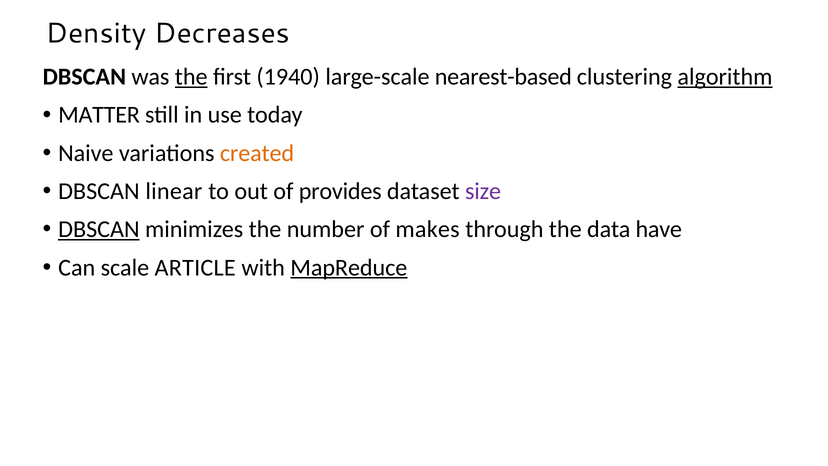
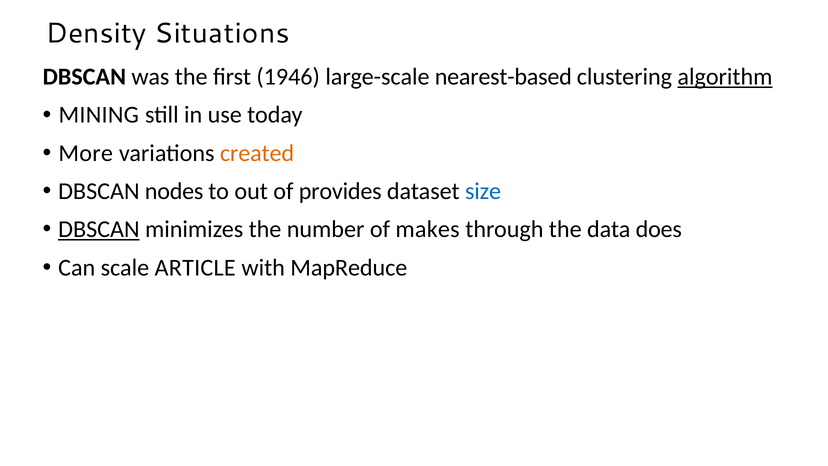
Decreases: Decreases -> Situations (222, 33)
the underline: present -> none (191, 77)
1940: 1940 -> 1946 (288, 77)
MATTER: MATTER -> MINING (99, 115)
Naive: Naive -> More (86, 153)
linear: linear -> nodes (174, 191)
size colour: purple -> blue (483, 191)
have: have -> does (659, 229)
MapReduce underline: present -> none (349, 267)
